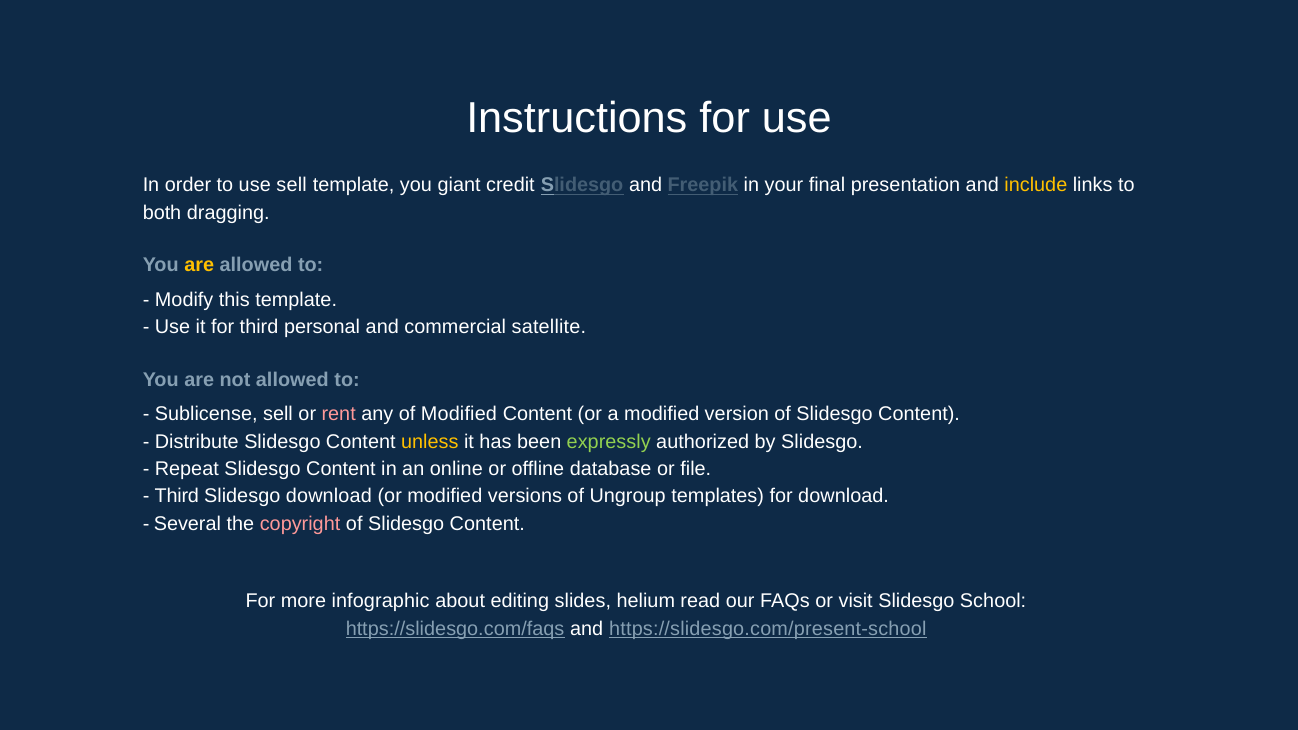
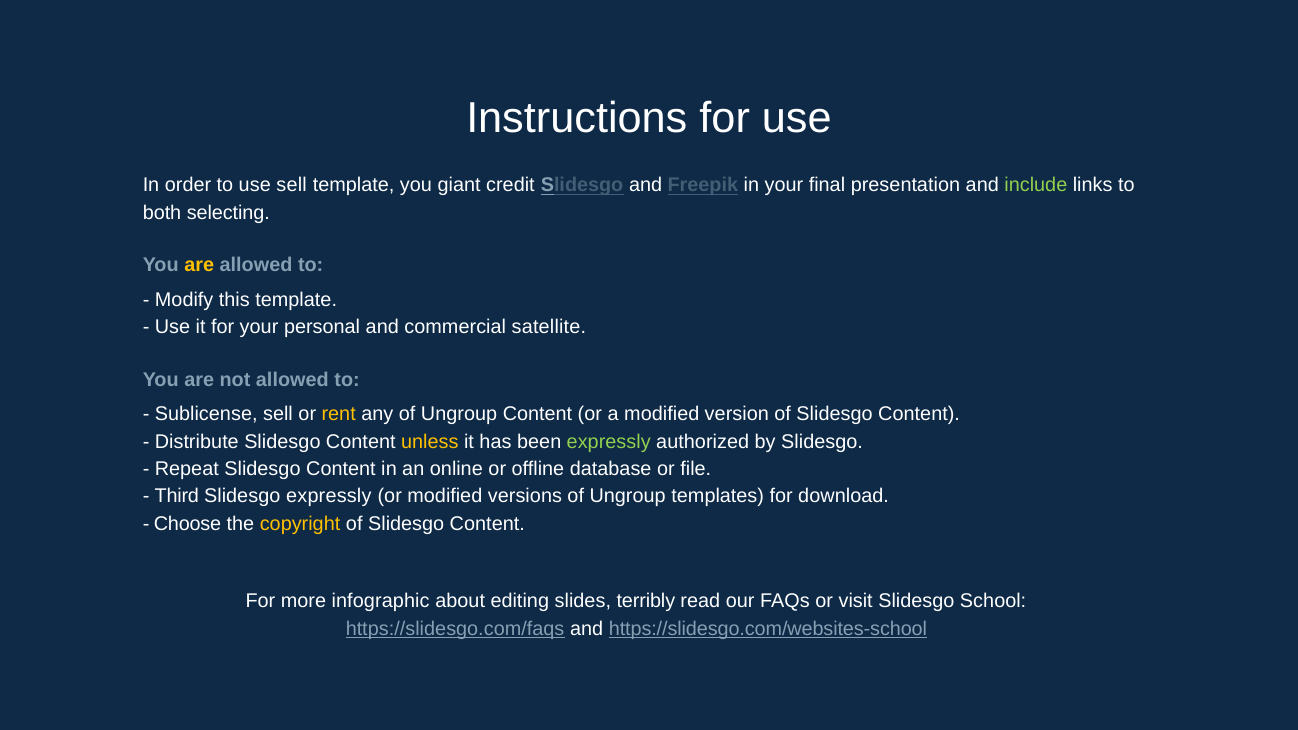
include colour: yellow -> light green (1036, 185)
dragging: dragging -> selecting (228, 213)
for third: third -> your (259, 327)
rent colour: pink -> yellow (339, 414)
any of Modified: Modified -> Ungroup (459, 414)
Slidesgo download: download -> expressly (329, 496)
Several: Several -> Choose (188, 524)
copyright colour: pink -> yellow (300, 524)
helium: helium -> terribly (646, 602)
https://slidesgo.com/present-school: https://slidesgo.com/present-school -> https://slidesgo.com/websites-school (768, 629)
